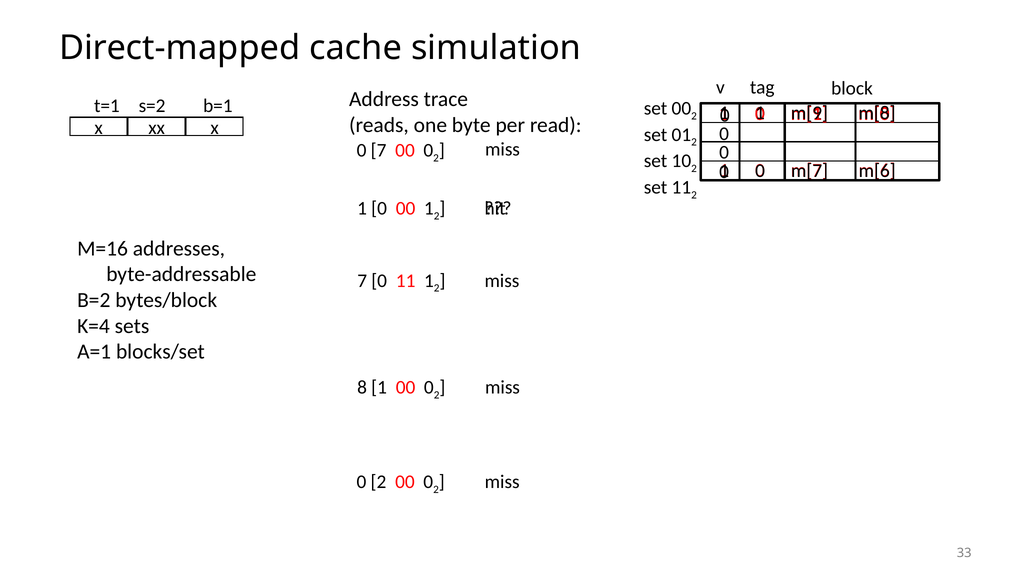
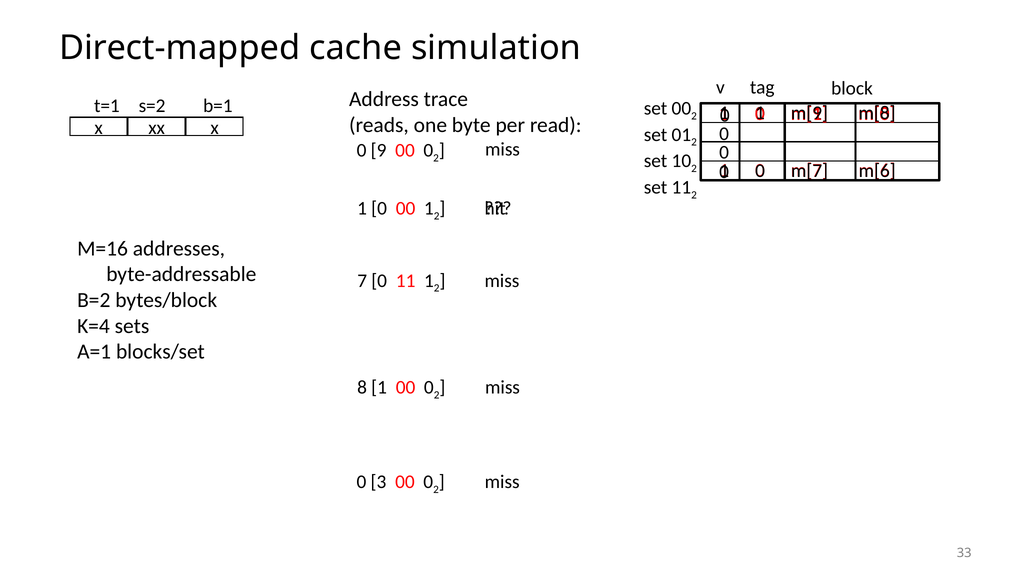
0 7: 7 -> 9 (379, 150)
2: 2 -> 3 (378, 482)
